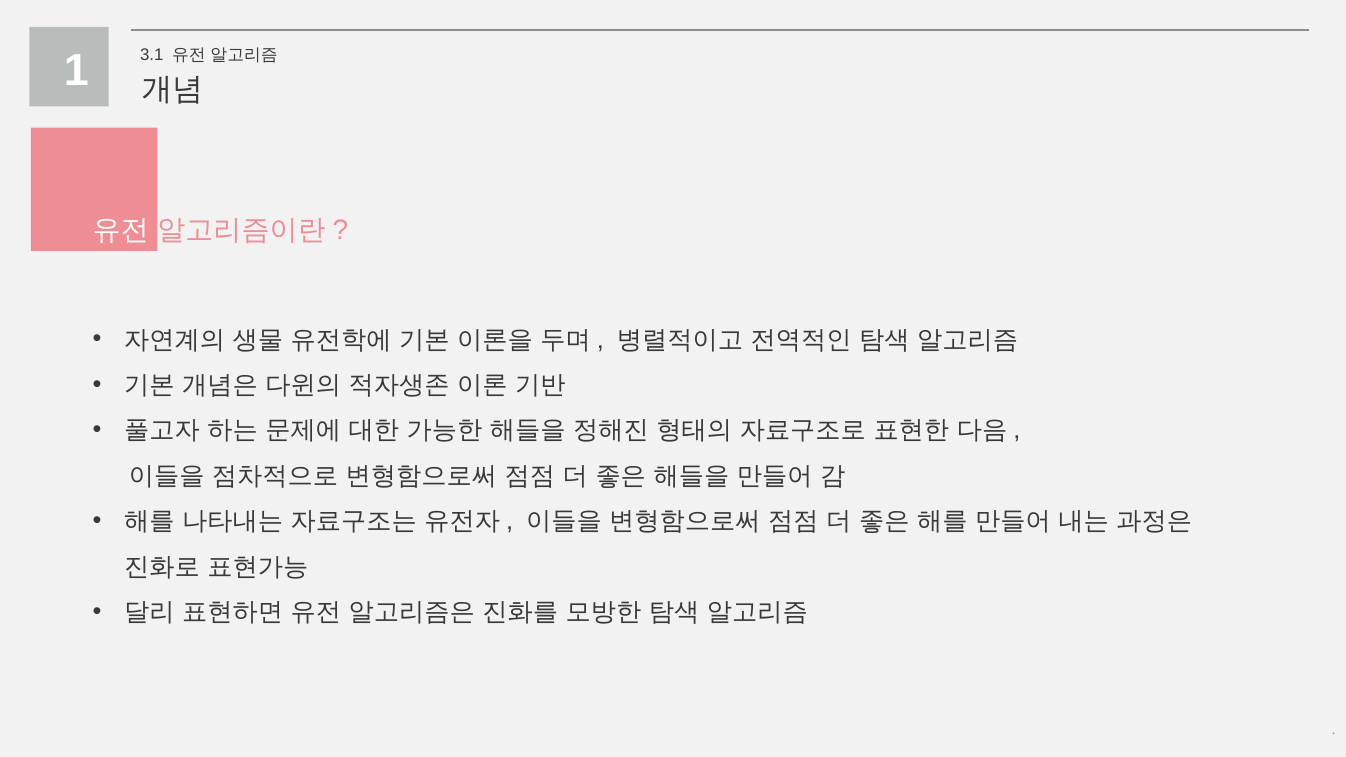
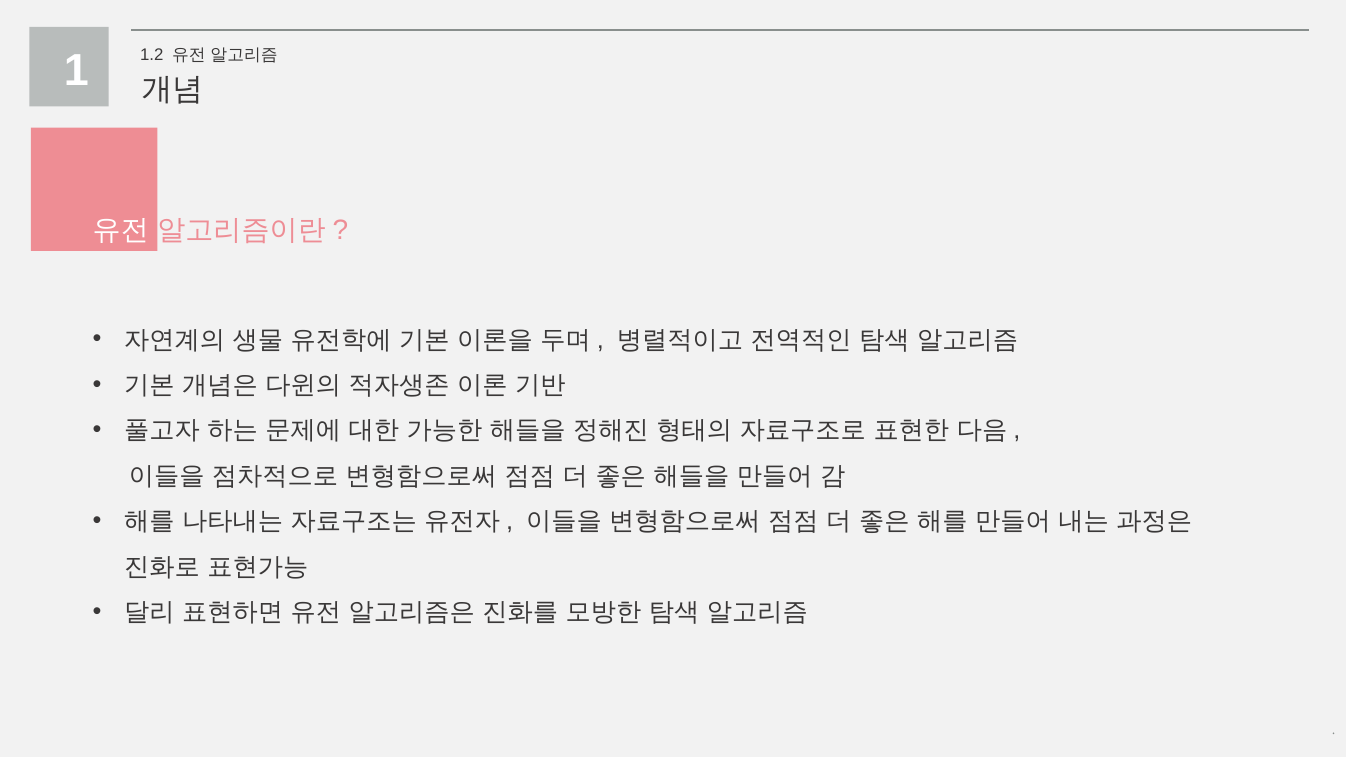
3.1: 3.1 -> 1.2 (152, 55)
